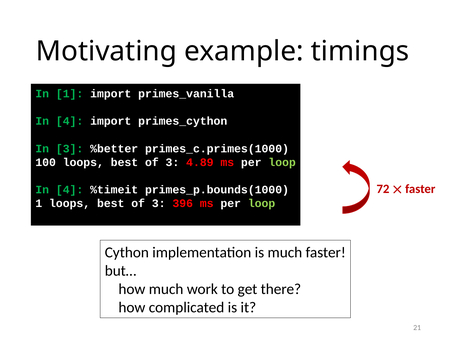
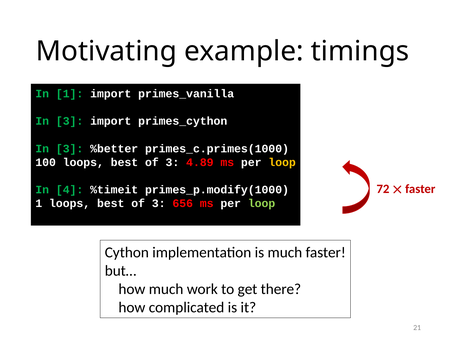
4: 4 -> 3 (70, 121)
loop colour: light green -> yellow (282, 162)
primes_p.bounds(1000: primes_p.bounds(1000 -> primes_p.modify(1000 (217, 190)
396: 396 -> 656 (183, 203)
